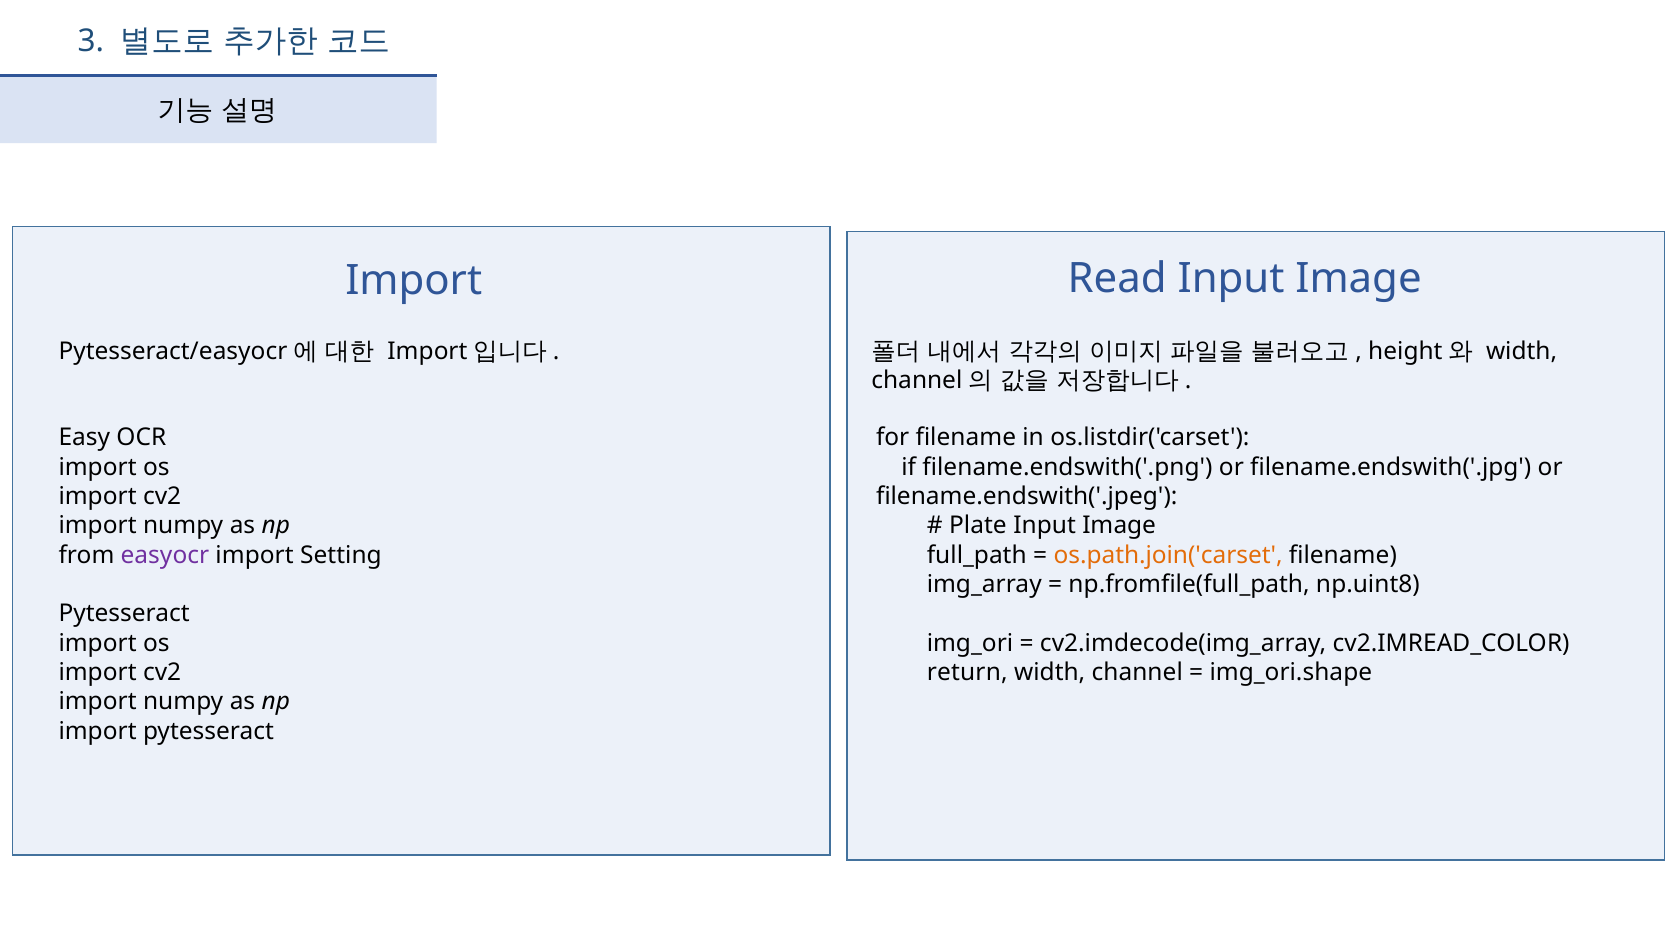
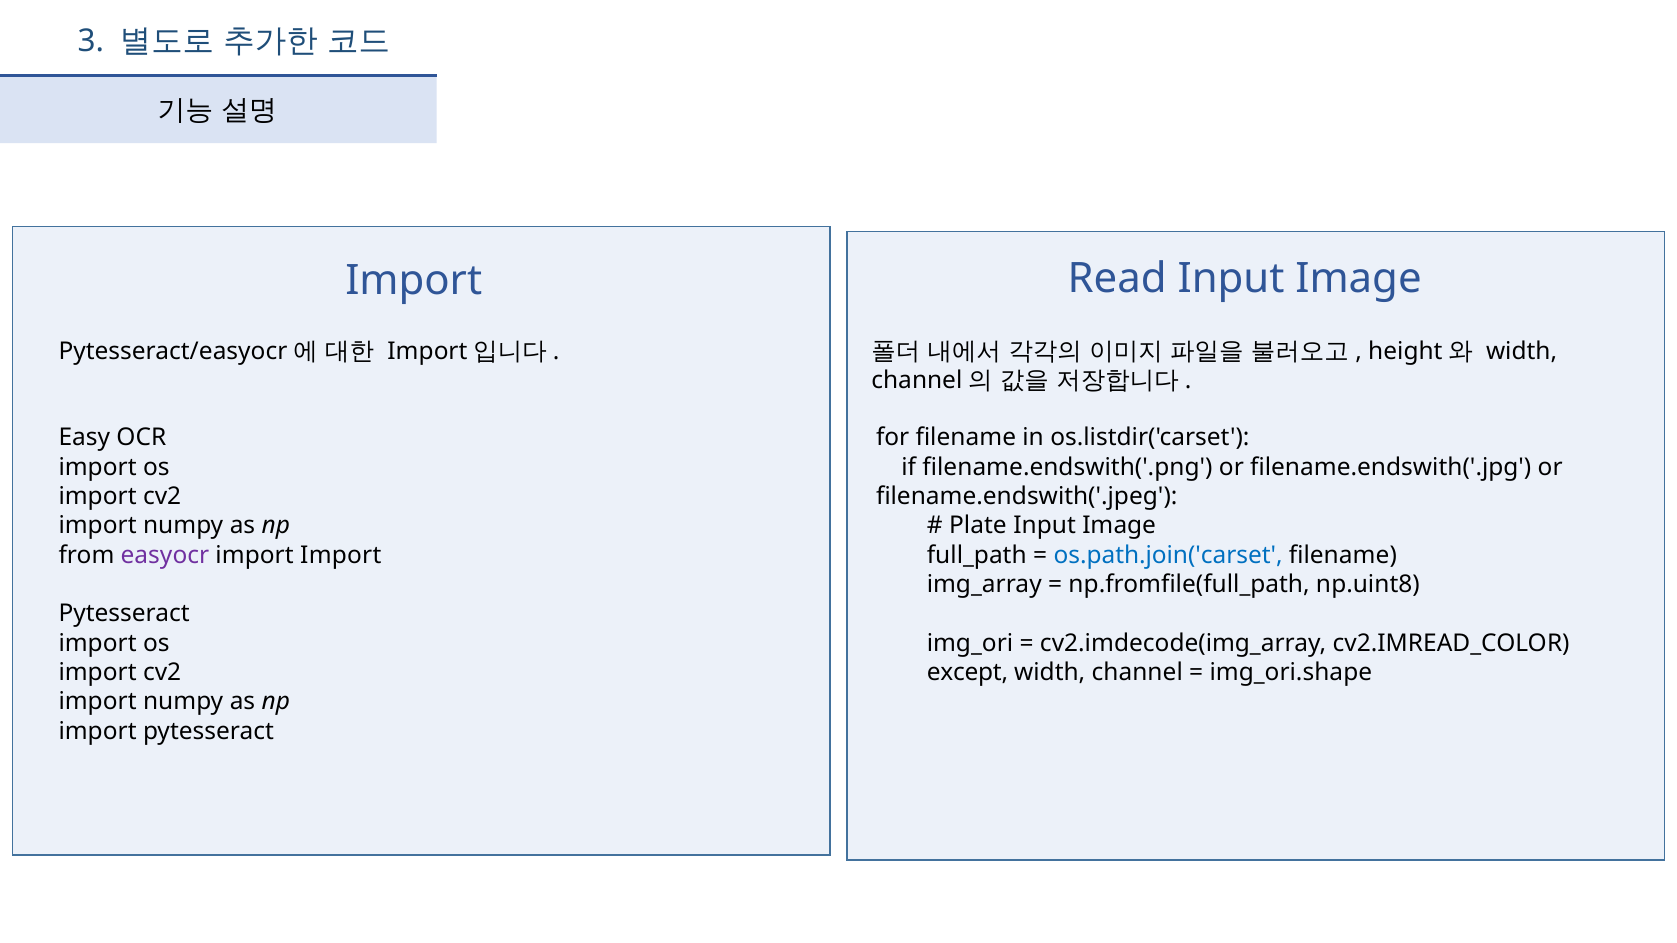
import Setting: Setting -> Import (341, 555)
os.path.join('carset colour: orange -> blue (1168, 555)
return: return -> except (967, 673)
